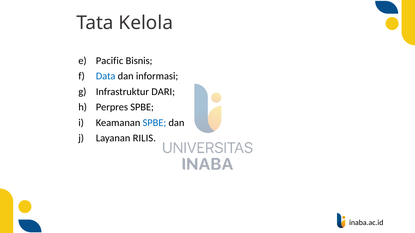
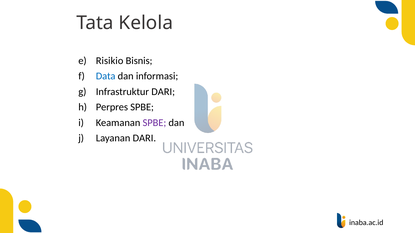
Pacific: Pacific -> Risikio (110, 61)
SPBE colour: blue -> purple (154, 123)
Layanan RILIS: RILIS -> DARI (144, 138)
